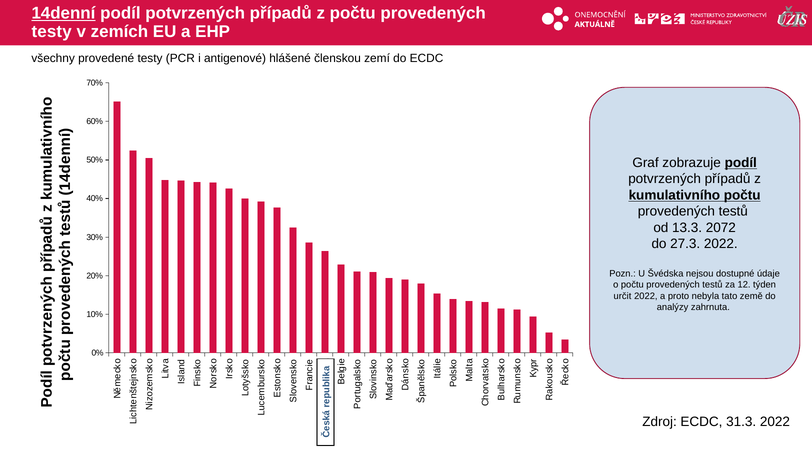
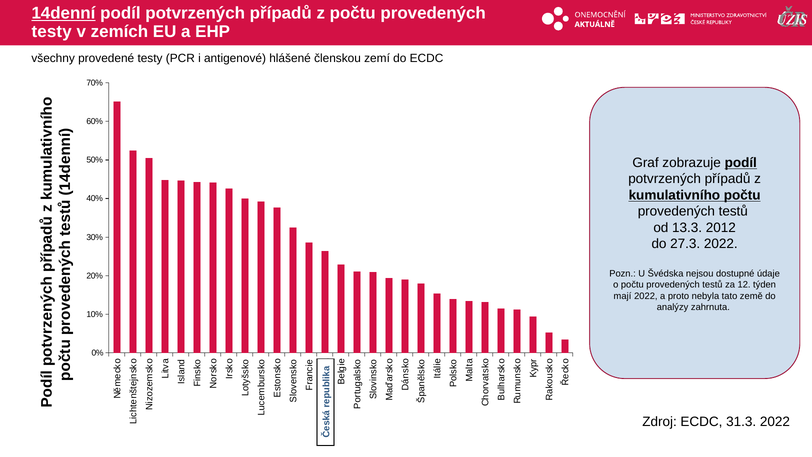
2072: 2072 -> 2012 (721, 228)
určit: určit -> mají (622, 296)
